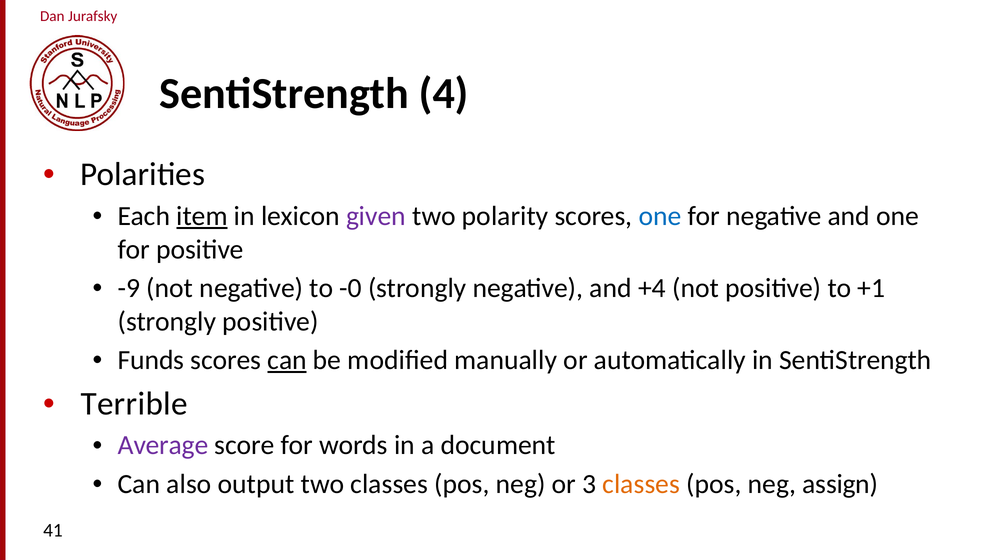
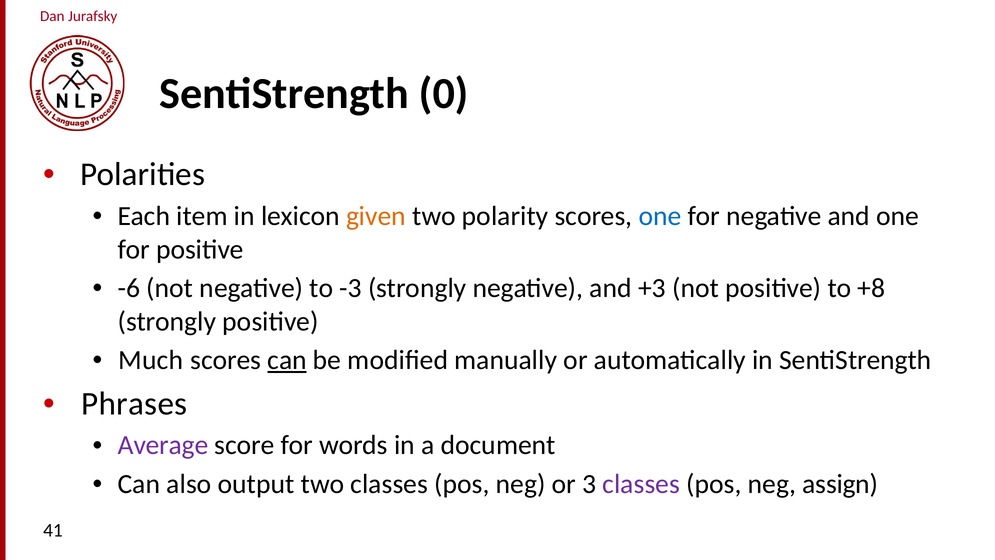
4: 4 -> 0 (444, 94)
item underline: present -> none (202, 216)
given colour: purple -> orange (376, 216)
-9: -9 -> -6 (129, 288)
-0: -0 -> -3 (351, 288)
+4: +4 -> +3 (652, 288)
+1: +1 -> +8 (871, 288)
Funds: Funds -> Much (151, 360)
Terrible: Terrible -> Phrases (134, 403)
classes colour: orange -> purple (641, 484)
